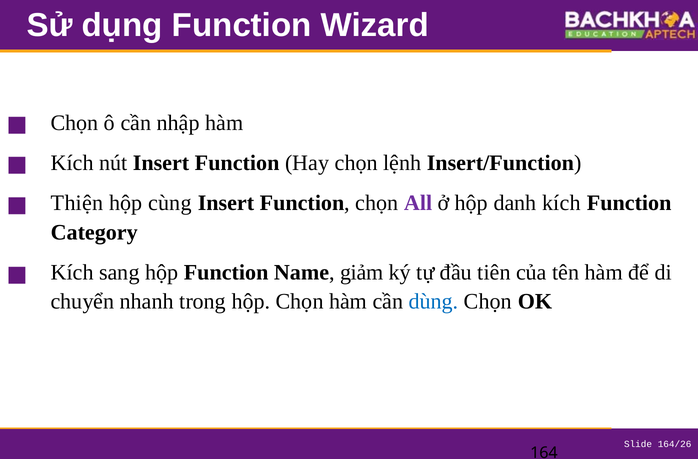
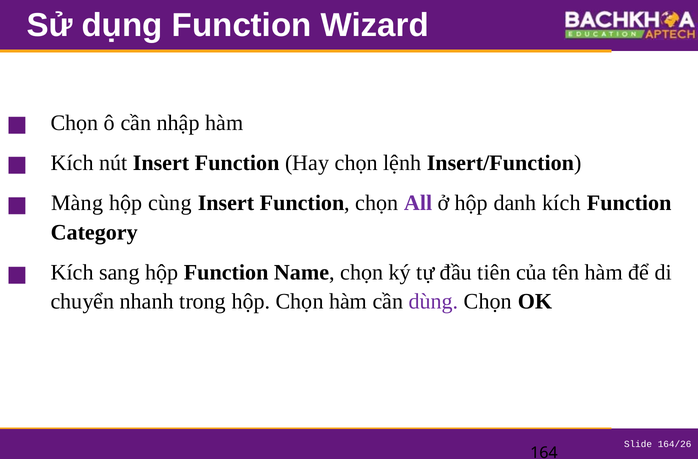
Thiện: Thiện -> Màng (77, 203)
Name giảm: giảm -> chọn (362, 272)
dùng colour: blue -> purple (434, 301)
